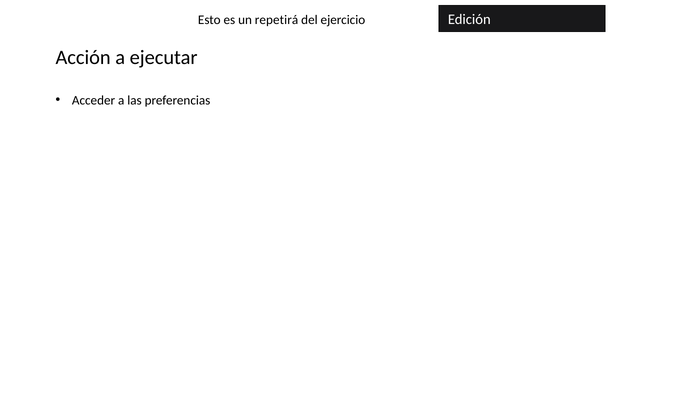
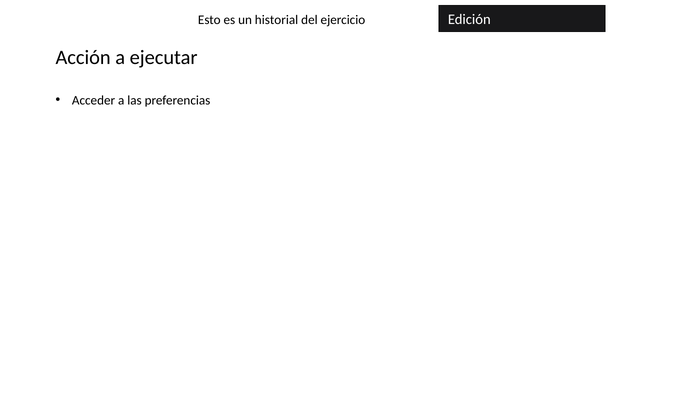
repetirá: repetirá -> historial (277, 20)
